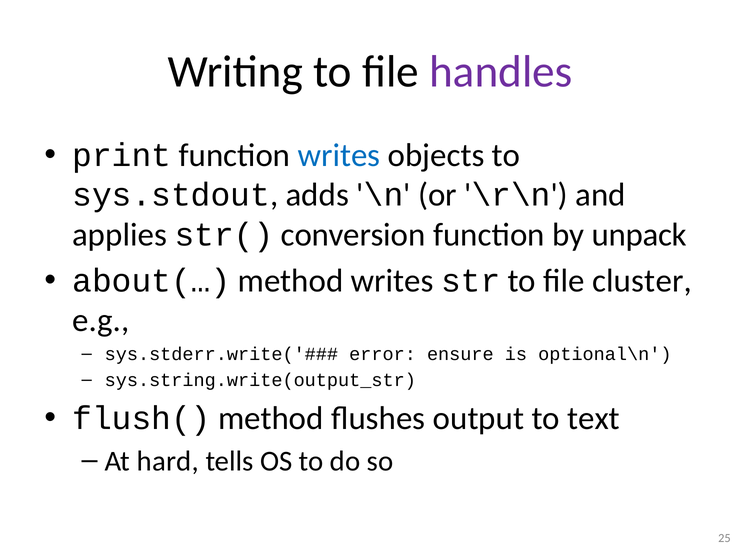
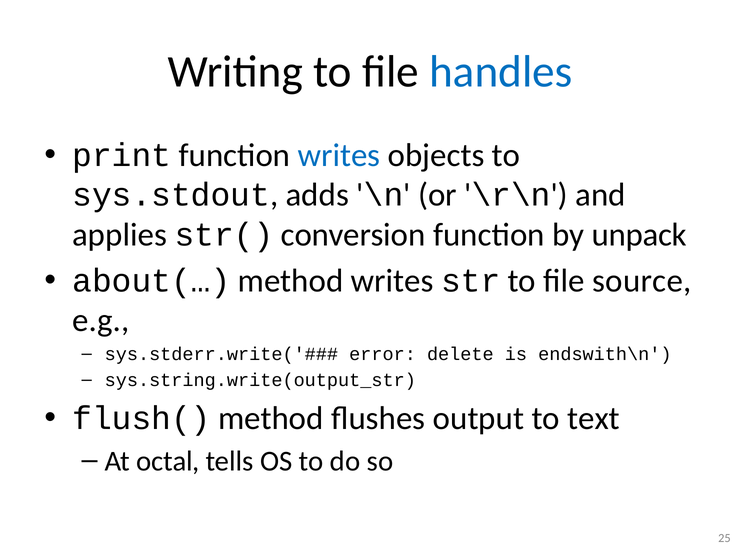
handles colour: purple -> blue (501, 72)
cluster: cluster -> source (642, 281)
ensure: ensure -> delete (460, 354)
optional\n: optional\n -> endswith\n (605, 354)
hard: hard -> octal (168, 461)
